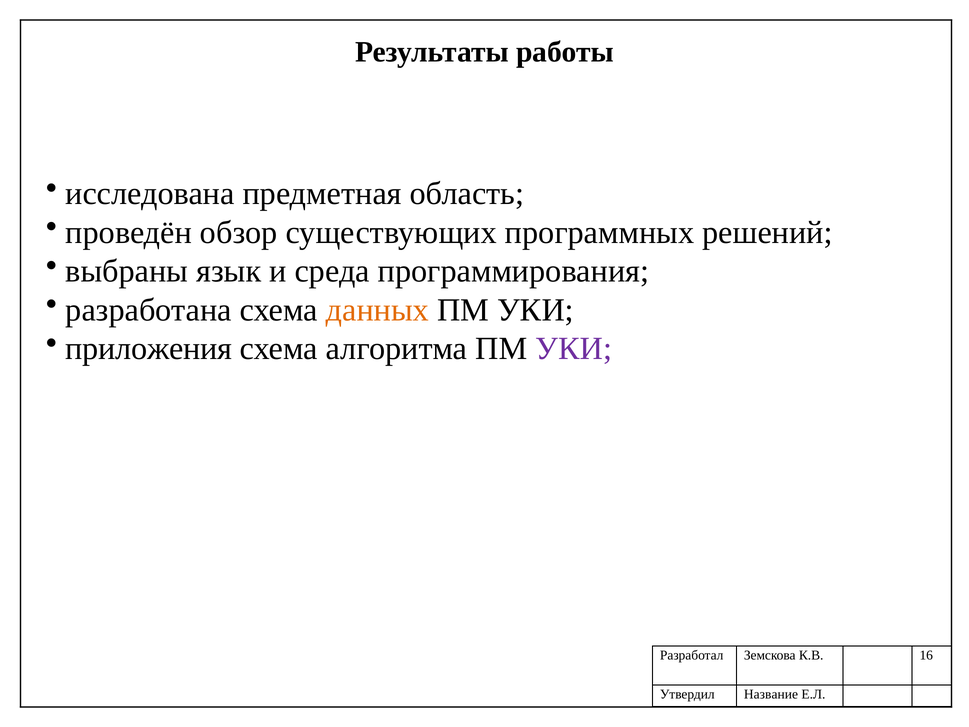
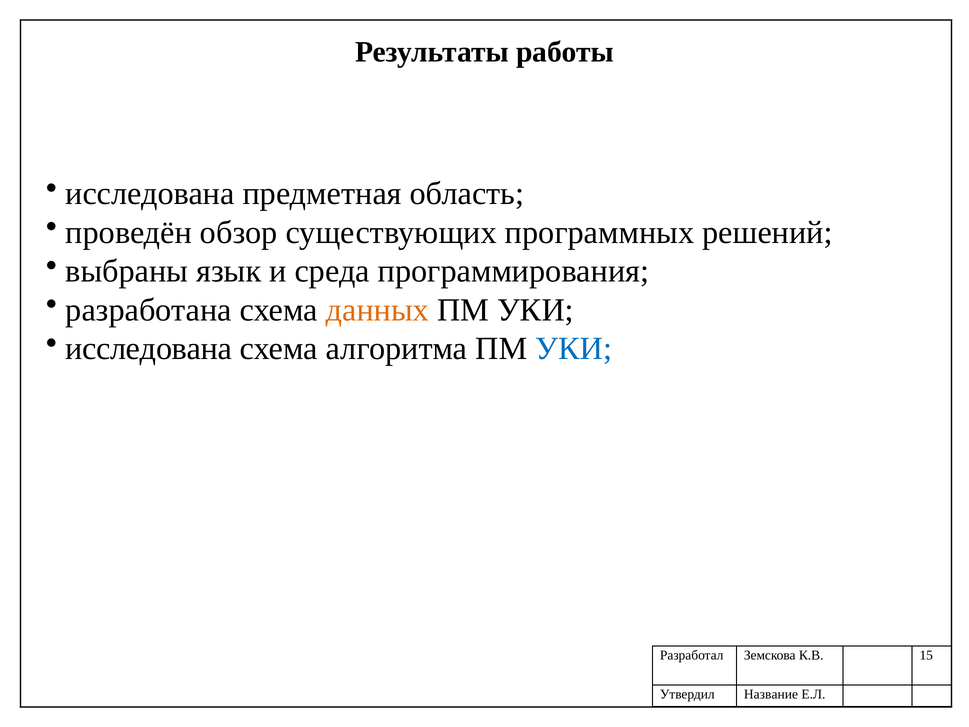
приложения: приложения -> исследована (149, 349)
УКИ colour: purple -> blue (574, 349)
16: 16 -> 15 (926, 655)
